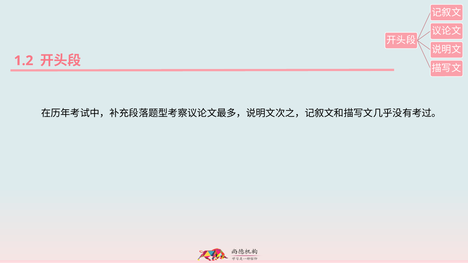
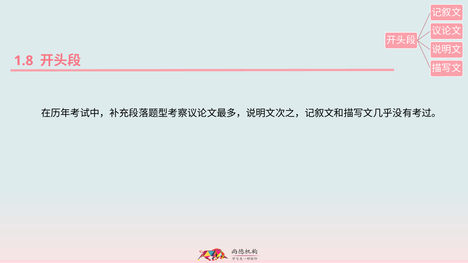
1.2: 1.2 -> 1.8 (24, 61)
